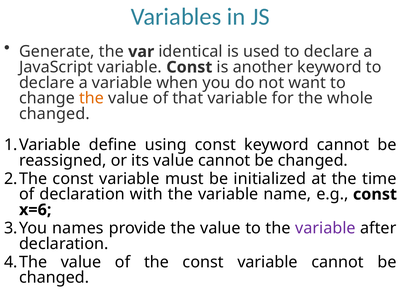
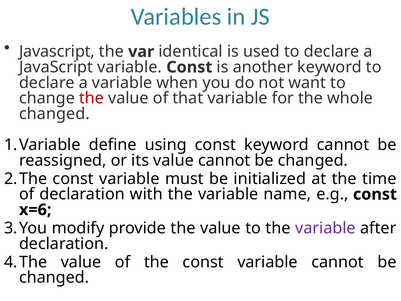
Generate: Generate -> Javascript (57, 52)
the colour: orange -> red (92, 98)
names: names -> modify (78, 228)
